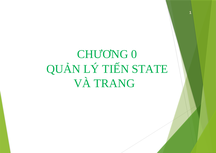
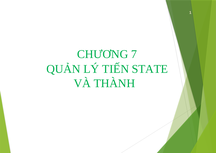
0: 0 -> 7 (134, 54)
TRANG: TRANG -> THÀNH (114, 83)
